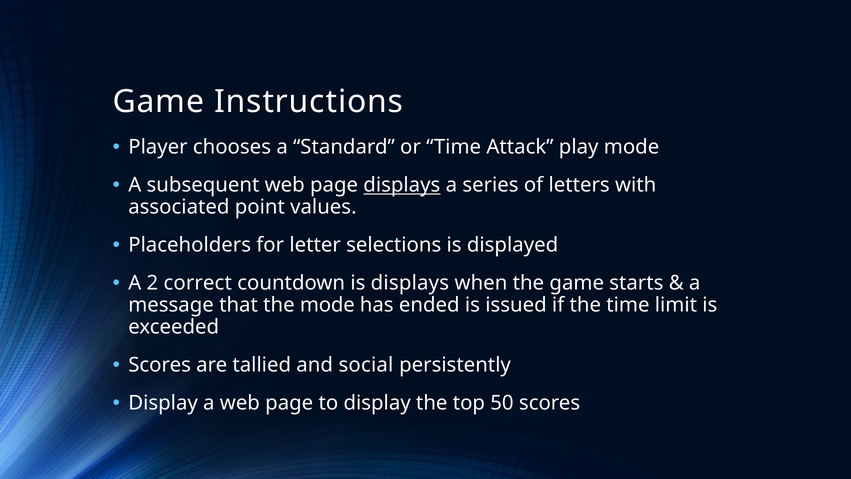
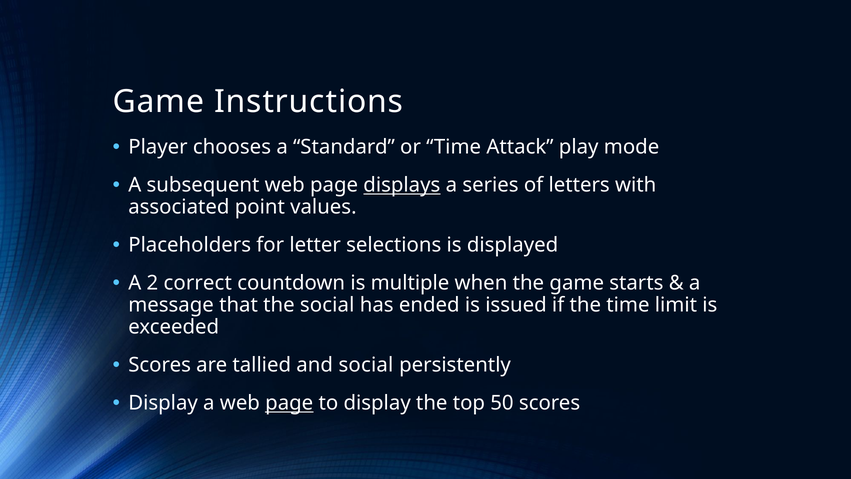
is displays: displays -> multiple (410, 283)
the mode: mode -> social (327, 305)
page underline: none -> present (289, 403)
